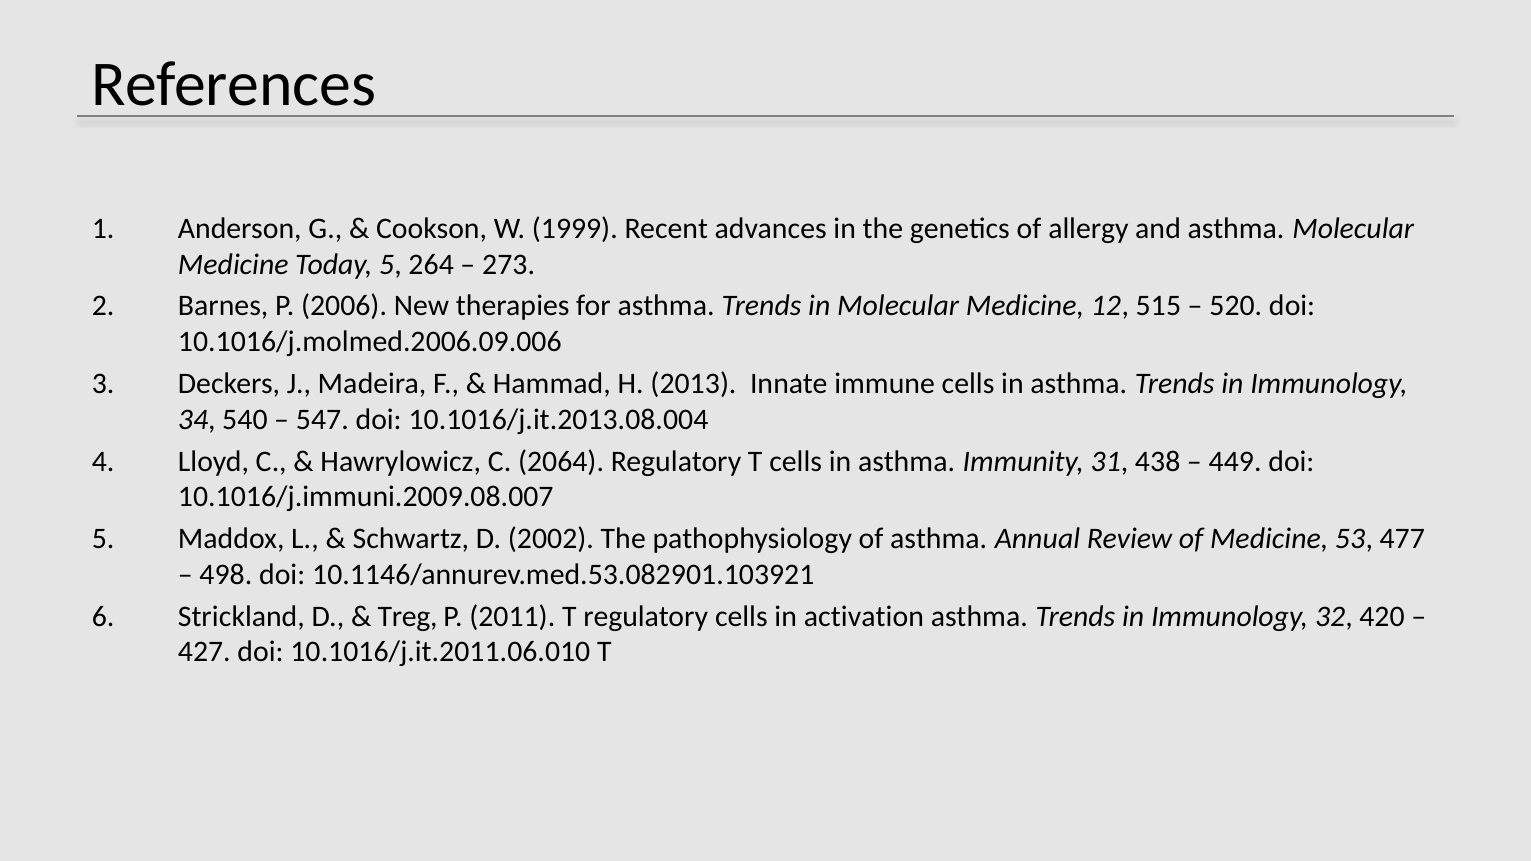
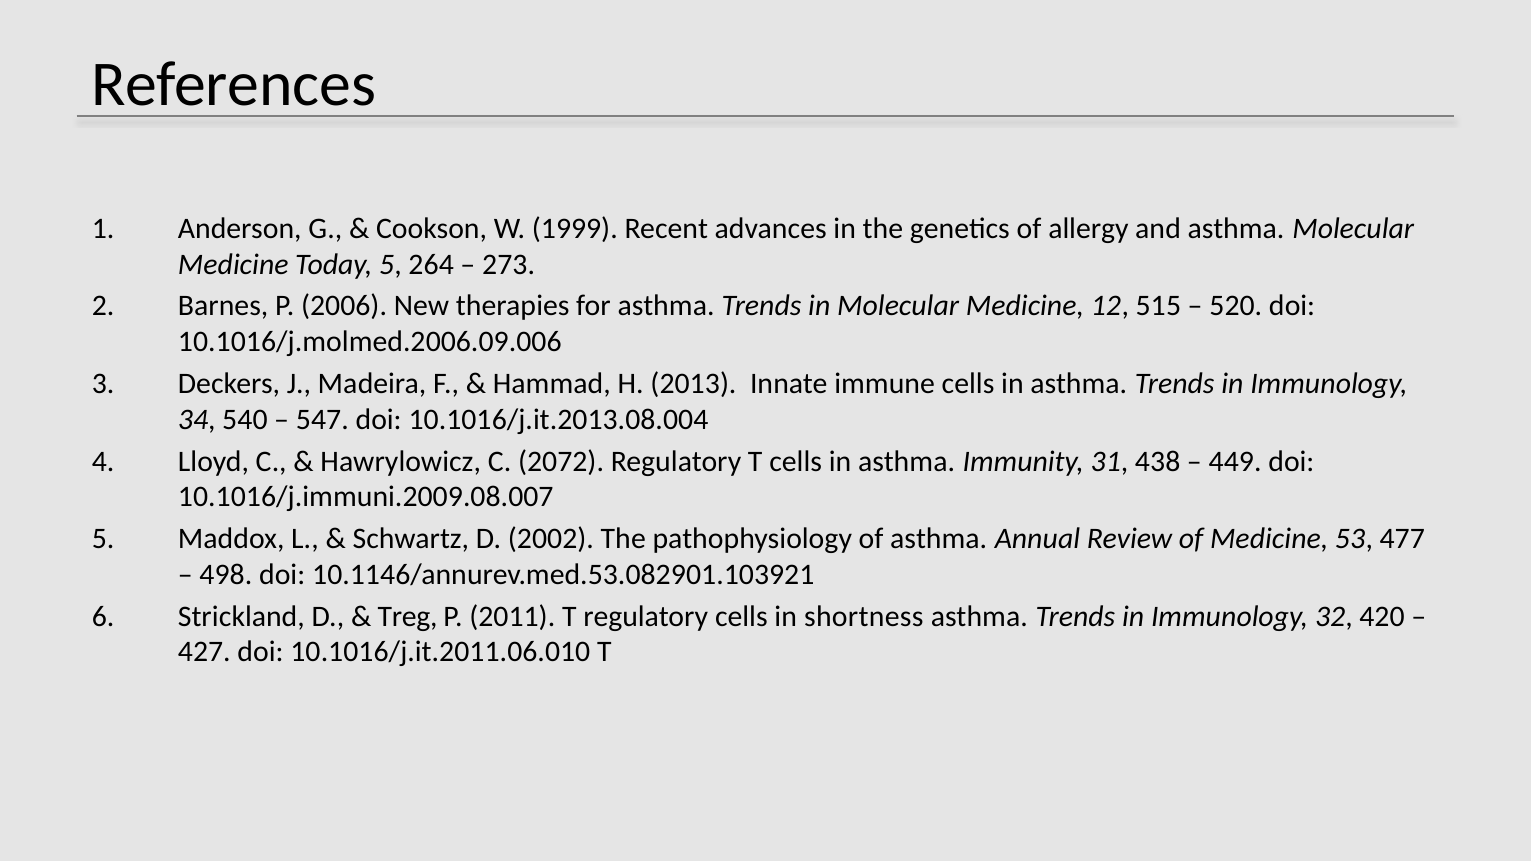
2064: 2064 -> 2072 (561, 461)
activation: activation -> shortness (864, 616)
